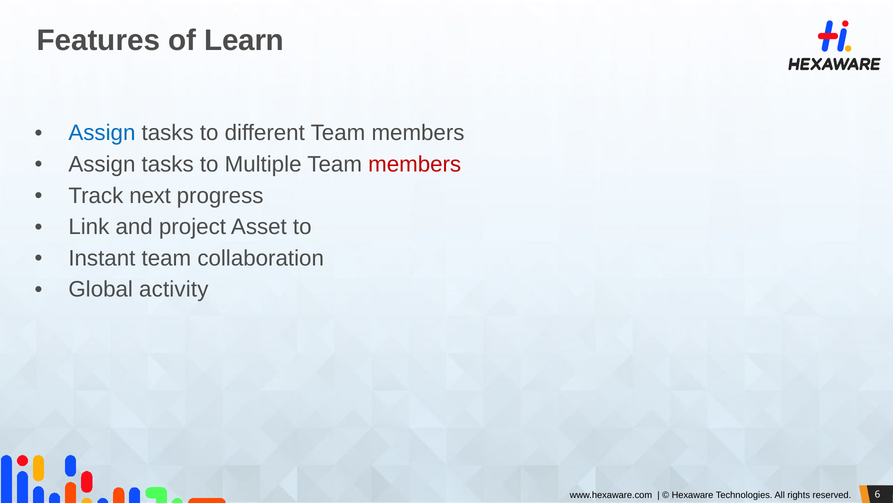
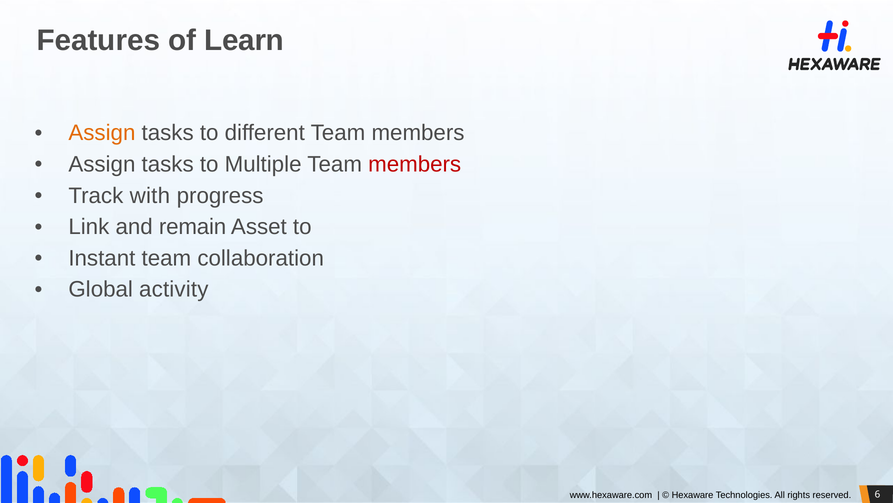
Assign colour: blue -> orange (102, 133)
next: next -> with (150, 195)
project: project -> remain (193, 227)
